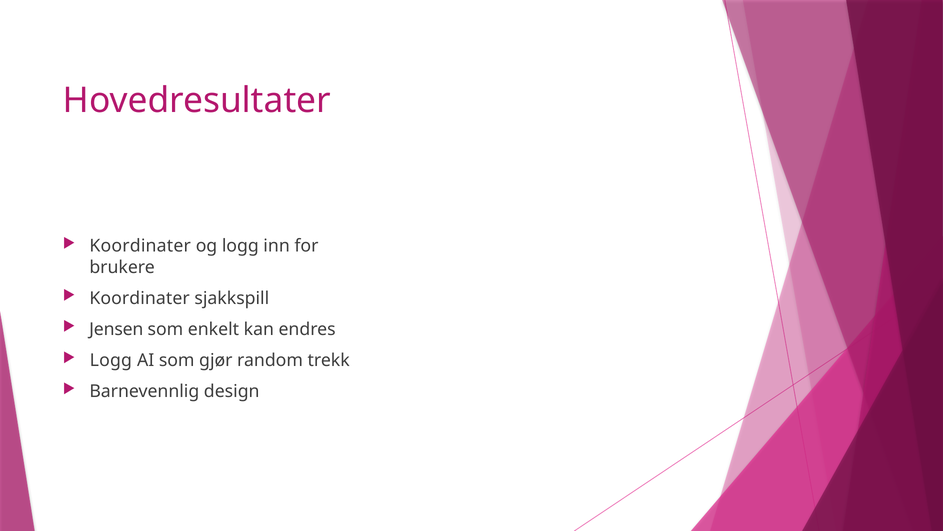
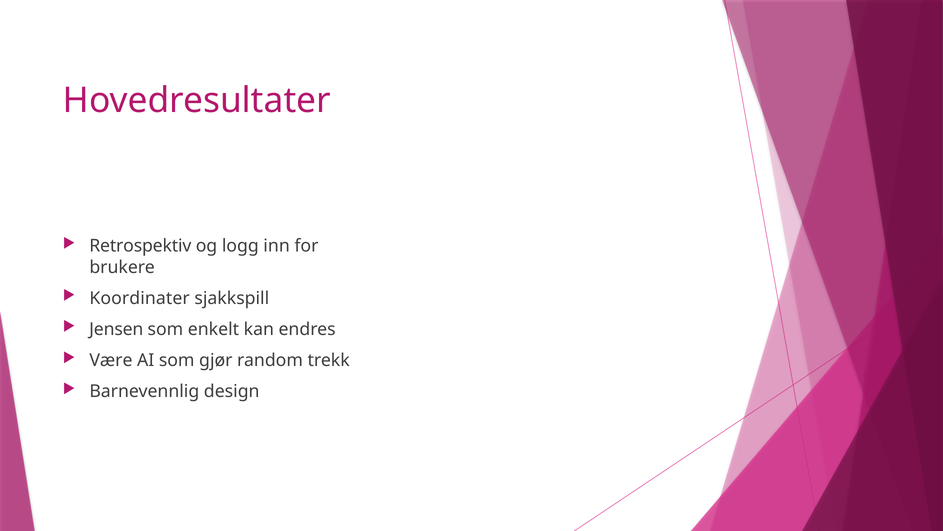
Koordinater: Koordinater -> Retrospektiv (140, 246)
Logg: Logg -> Være (111, 360)
